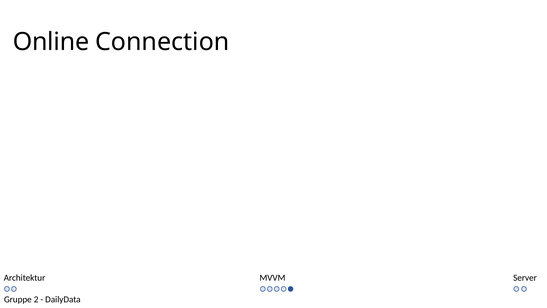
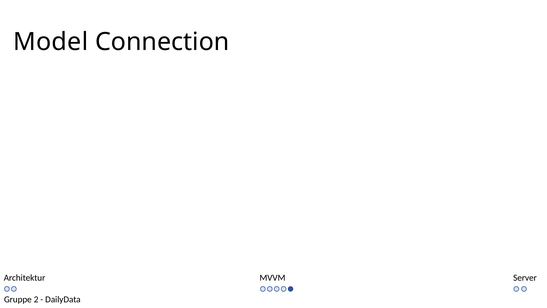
Online: Online -> Model (51, 42)
